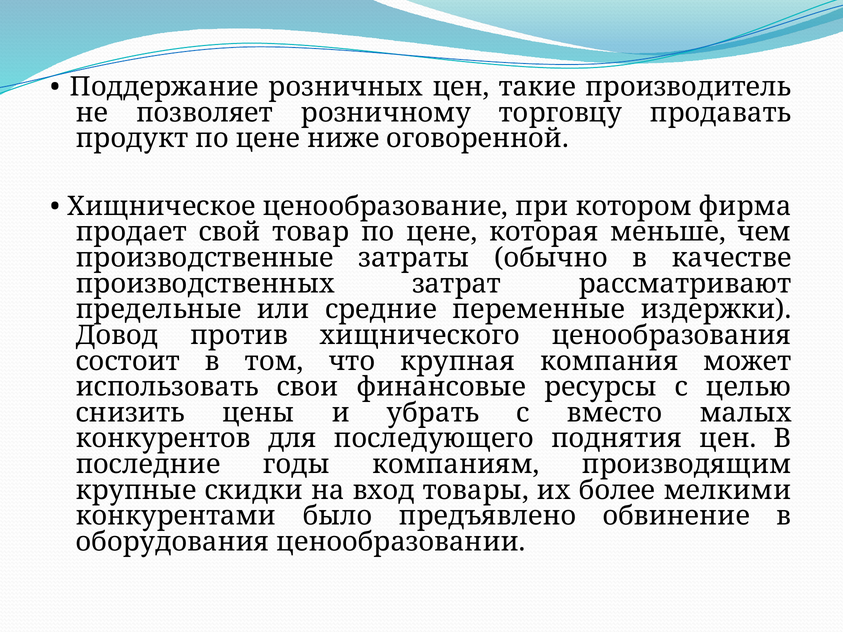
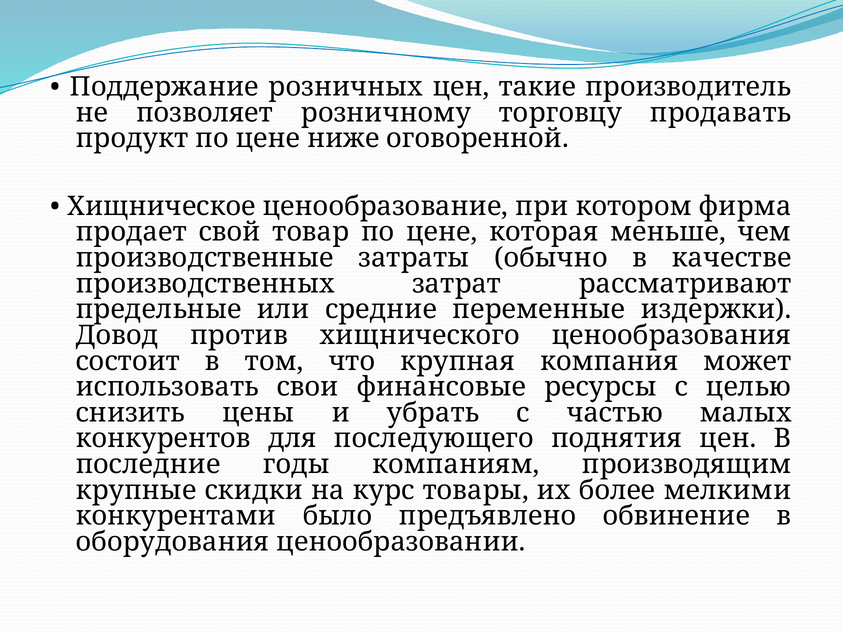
вместо: вместо -> частью (615, 413)
вход: вход -> курс (384, 490)
